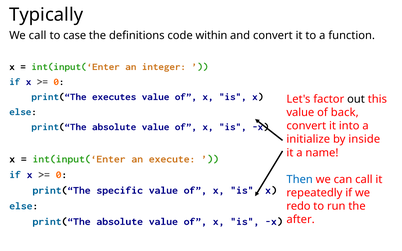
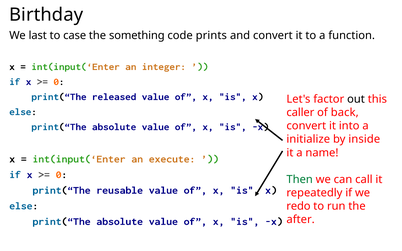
Typically: Typically -> Birthday (46, 15)
We call: call -> last (38, 35)
definitions: definitions -> something (137, 35)
within: within -> prints (211, 35)
executes: executes -> released (114, 97)
value: value -> caller (300, 113)
Then colour: blue -> green (300, 180)
specific: specific -> reusable (120, 190)
